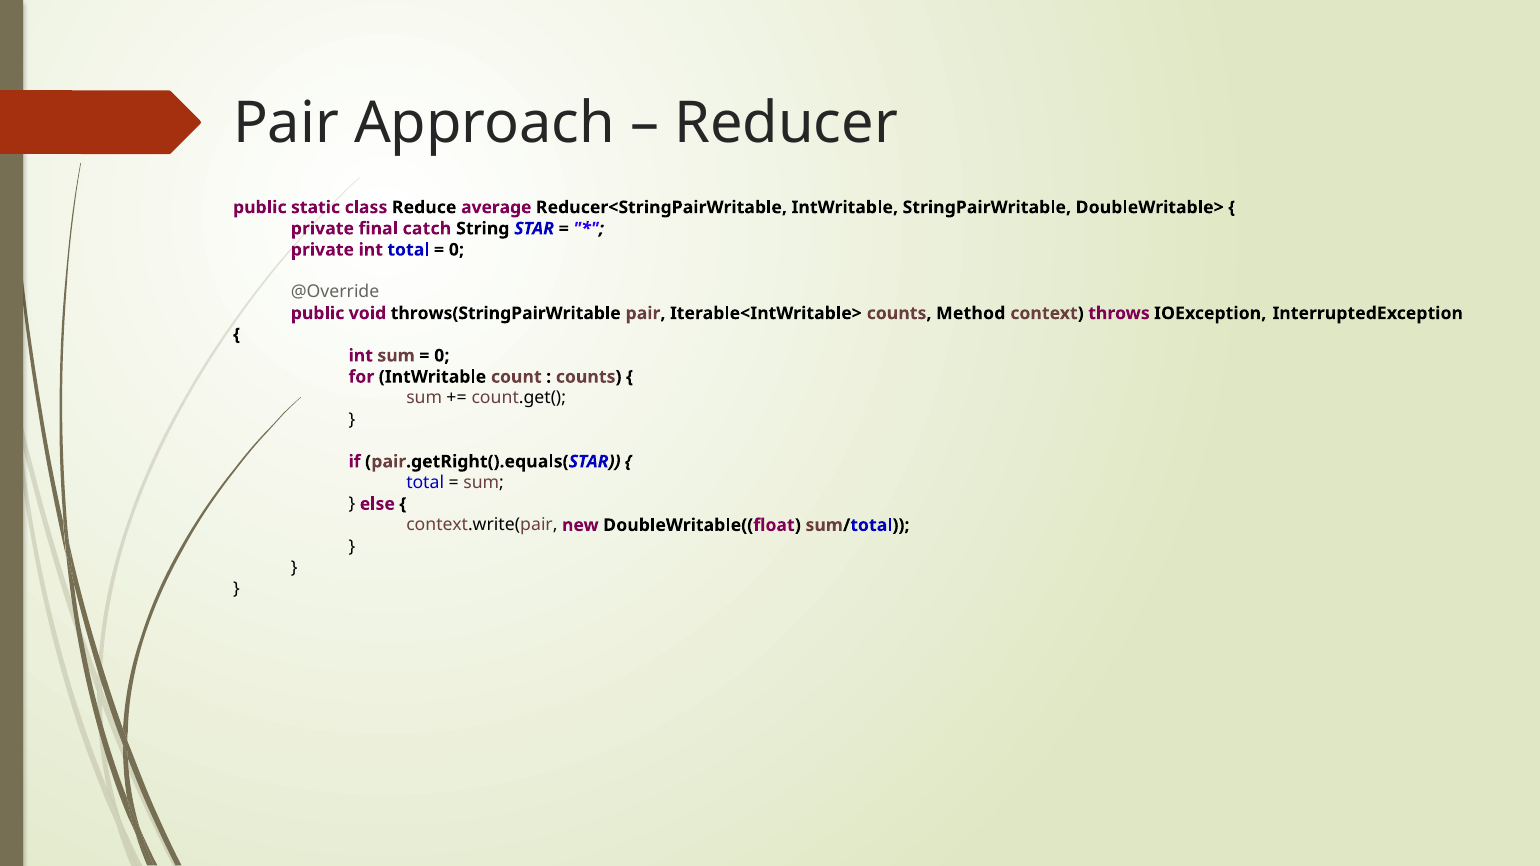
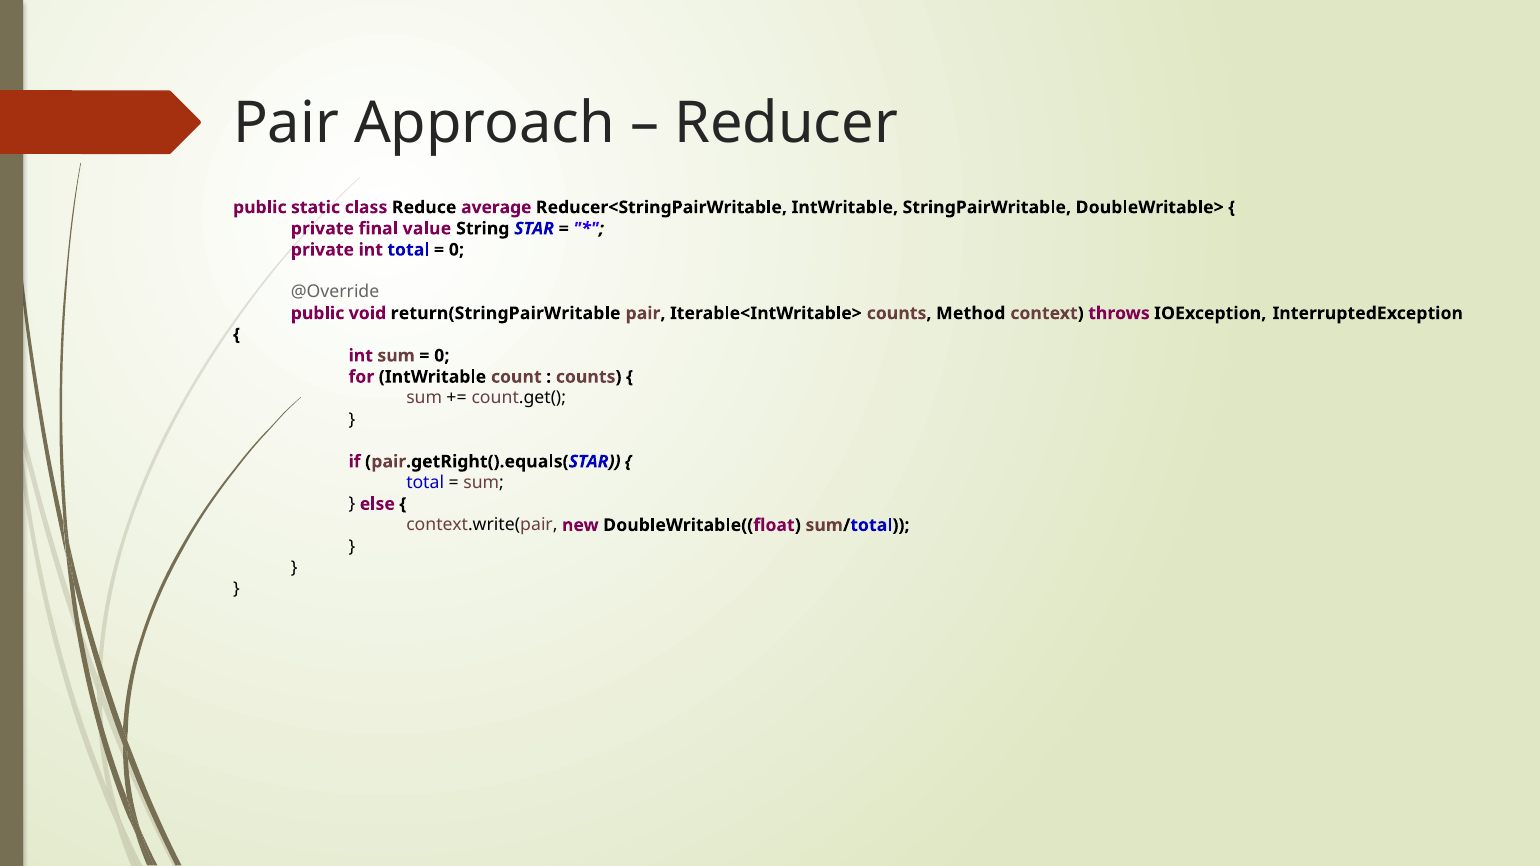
catch: catch -> value (427, 229)
throws(StringPairWritable: throws(StringPairWritable -> return(StringPairWritable (506, 313)
